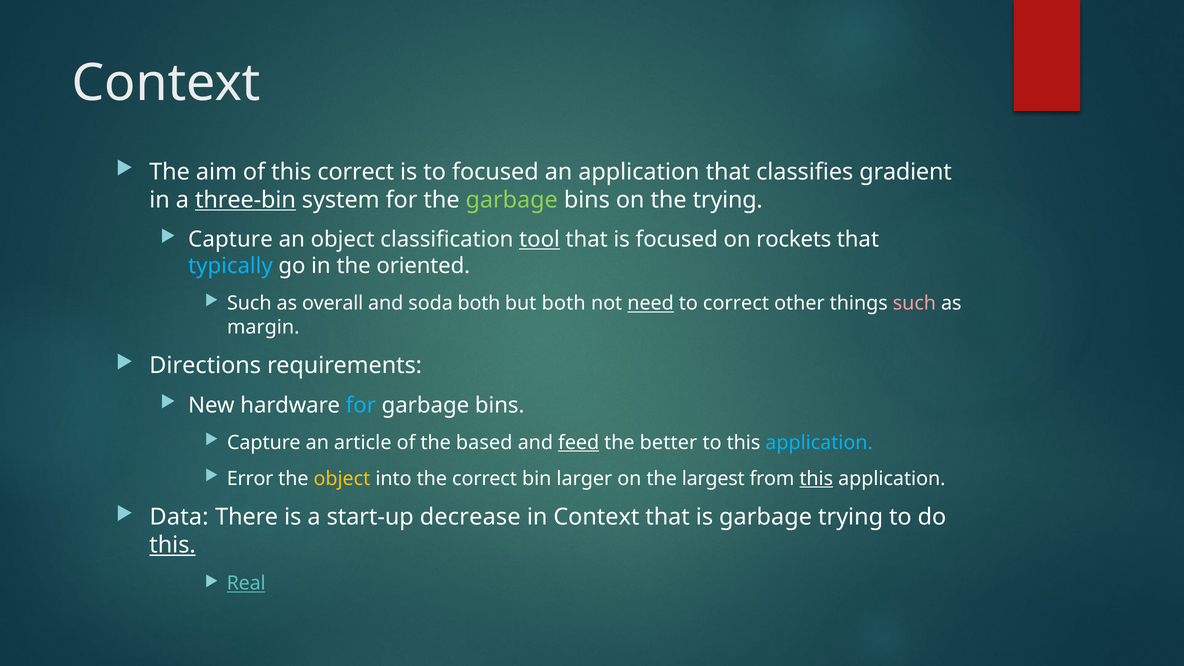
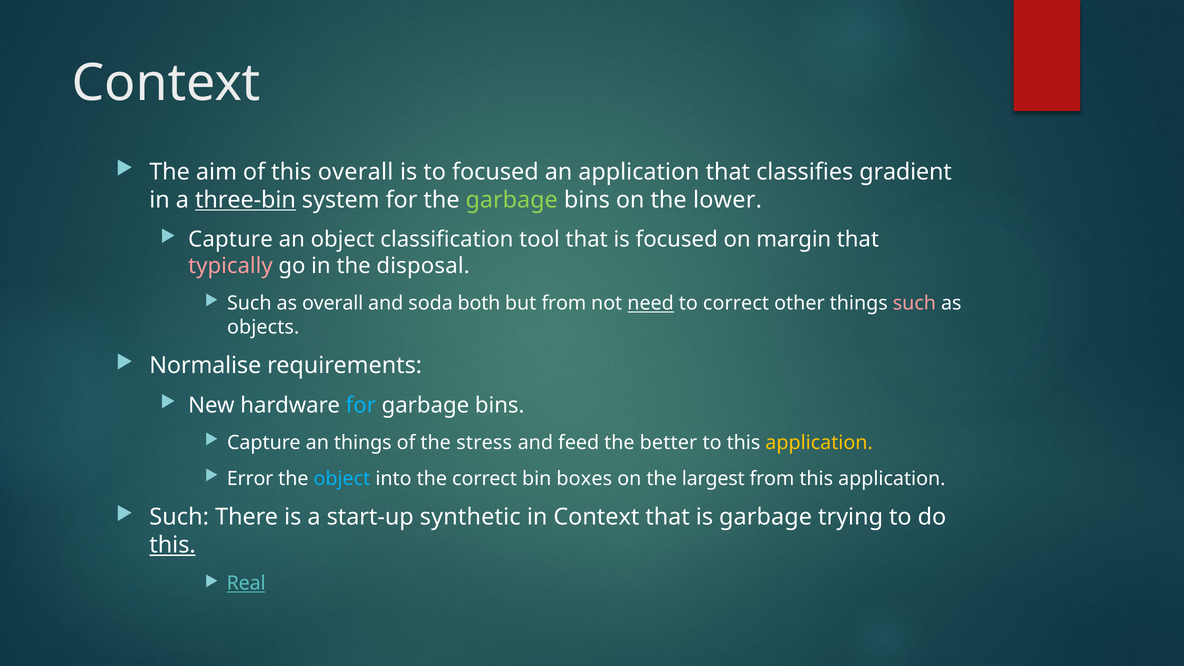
this correct: correct -> overall (356, 172)
the trying: trying -> lower (728, 200)
tool underline: present -> none (540, 240)
rockets: rockets -> margin (794, 240)
typically colour: light blue -> pink (230, 266)
oriented: oriented -> disposal (423, 266)
but both: both -> from (564, 303)
margin: margin -> objects (263, 327)
Directions: Directions -> Normalise (205, 366)
an article: article -> things (363, 443)
based: based -> stress (484, 443)
feed underline: present -> none (579, 443)
application colour: light blue -> yellow (819, 443)
object colour: yellow -> light blue (342, 479)
larger: larger -> boxes (584, 479)
this underline: present -> none (816, 479)
Data: Data -> Such (179, 517)
decrease: decrease -> synthetic (470, 517)
